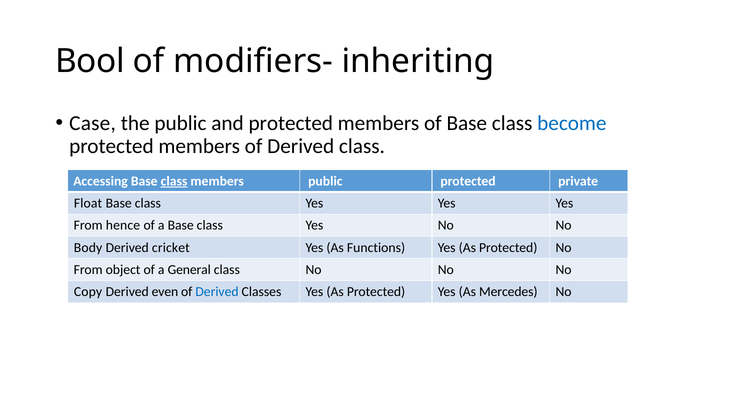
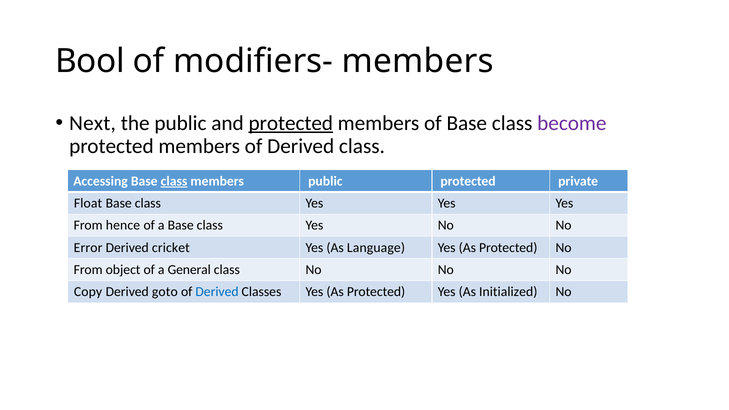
modifiers- inheriting: inheriting -> members (418, 61)
Case: Case -> Next (93, 123)
protected underline: none -> present (291, 123)
become colour: blue -> purple (572, 123)
Body: Body -> Error (88, 248)
Functions: Functions -> Language (376, 248)
even: even -> goto (165, 292)
Mercedes: Mercedes -> Initialized (508, 292)
